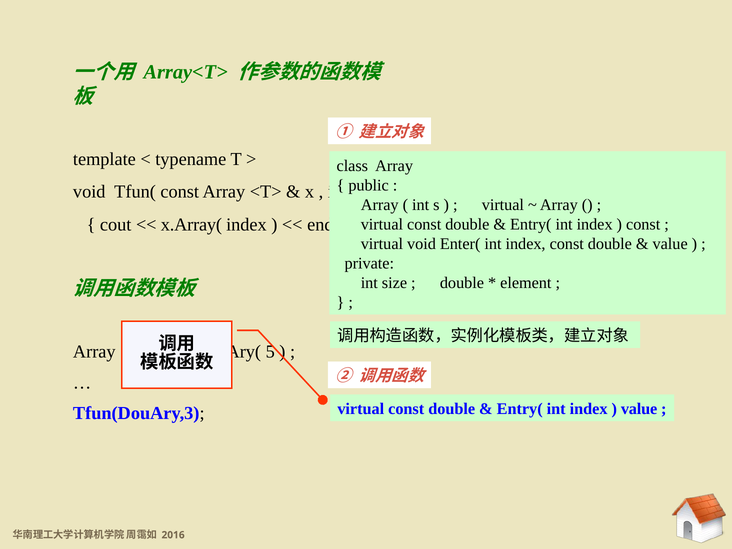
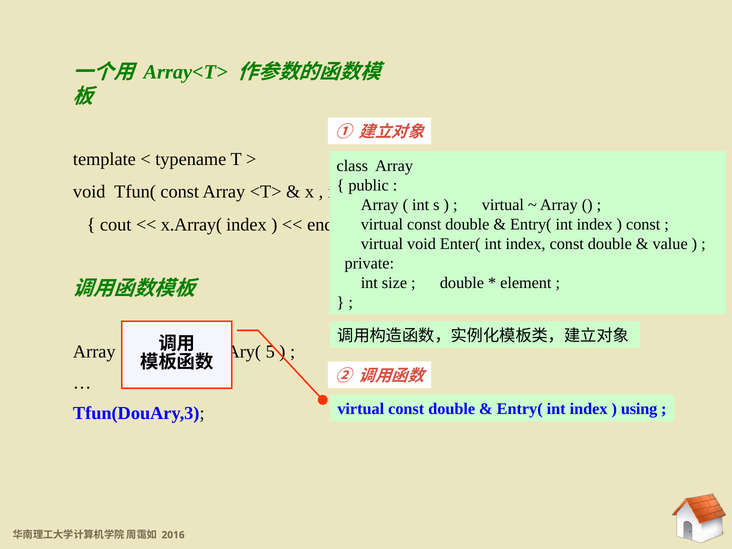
value: value -> using (639, 409)
